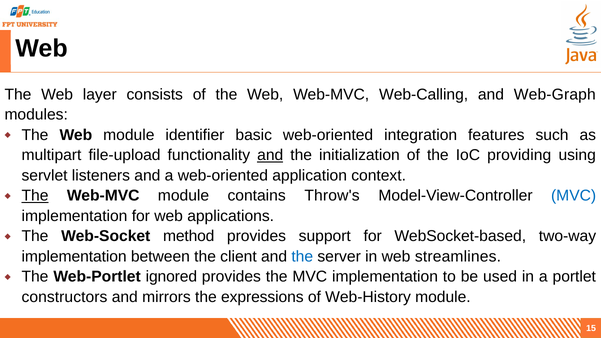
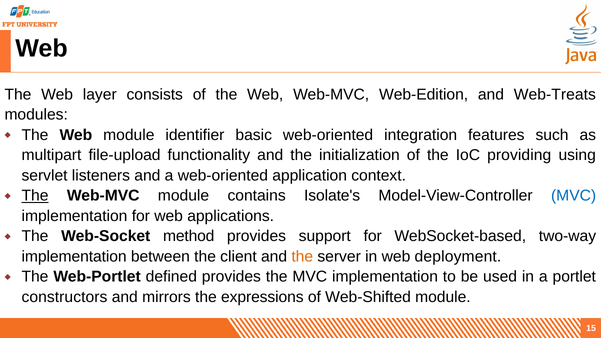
Web-Calling: Web-Calling -> Web-Edition (424, 94)
Web-Graph: Web-Graph -> Web-Treats (555, 94)
and underline: present -> none (270, 155)
Throw's: Throw's -> Isolate's (332, 196)
the colour: blue -> orange (302, 257)
streamlines: streamlines -> deployment (458, 257)
ignored: ignored -> defined (171, 277)
Web-History: Web-History -> Web-Shifted (368, 297)
